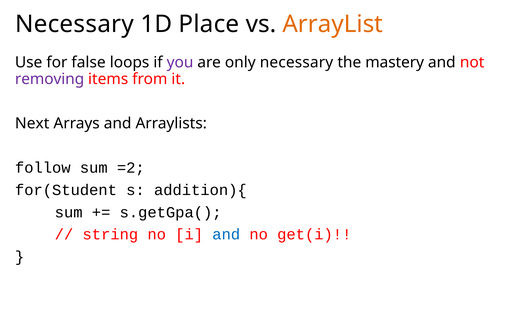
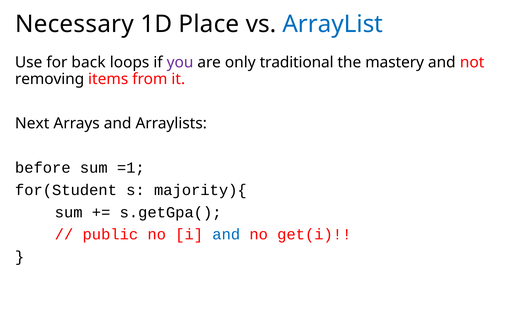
ArrayList colour: orange -> blue (333, 24)
false: false -> back (89, 62)
only necessary: necessary -> traditional (297, 62)
removing colour: purple -> black (50, 79)
follow: follow -> before (43, 168)
=2: =2 -> =1 (131, 168)
addition){: addition){ -> majority){ (200, 190)
string: string -> public (110, 235)
